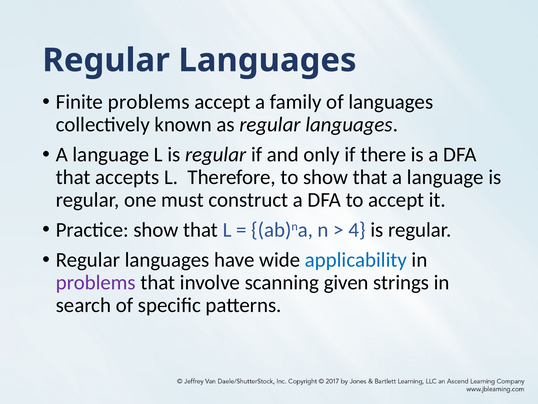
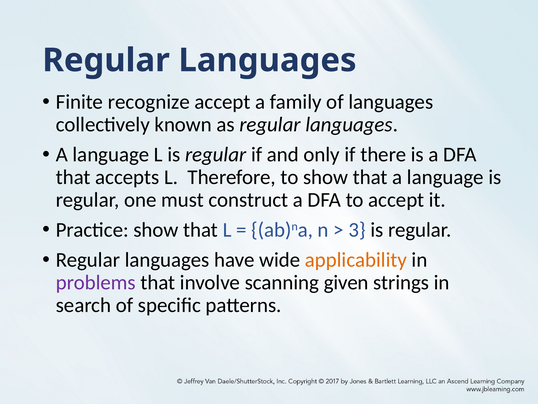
Finite problems: problems -> recognize (149, 102)
4: 4 -> 3 (357, 230)
applicability colour: blue -> orange (356, 260)
